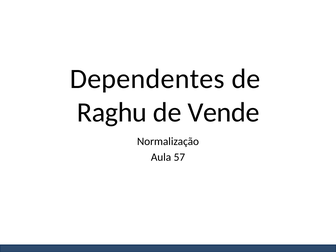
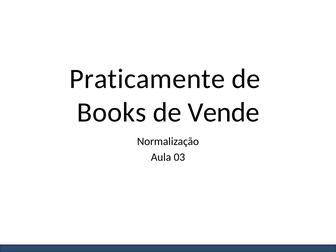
Dependentes: Dependentes -> Praticamente (147, 79)
Raghu: Raghu -> Books (112, 112)
57: 57 -> 03 (179, 157)
